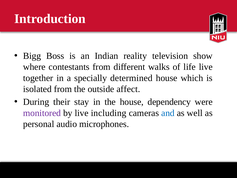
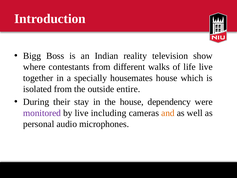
determined: determined -> housemates (131, 78)
affect: affect -> entire (128, 89)
and colour: blue -> orange (168, 113)
